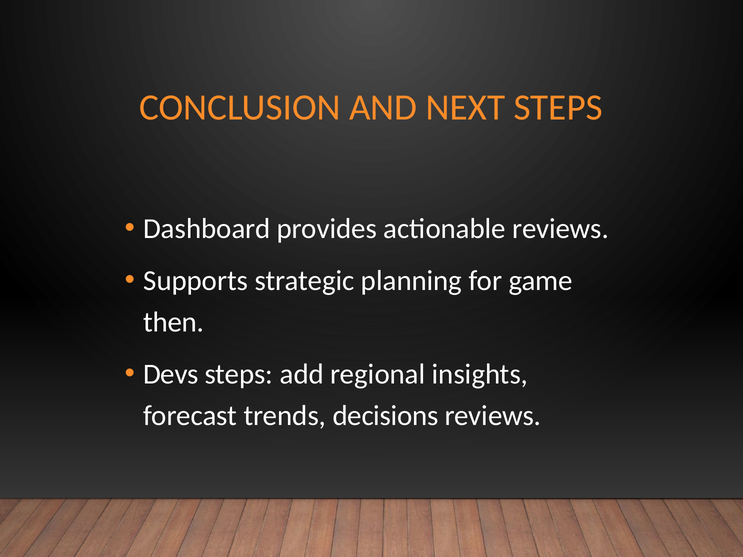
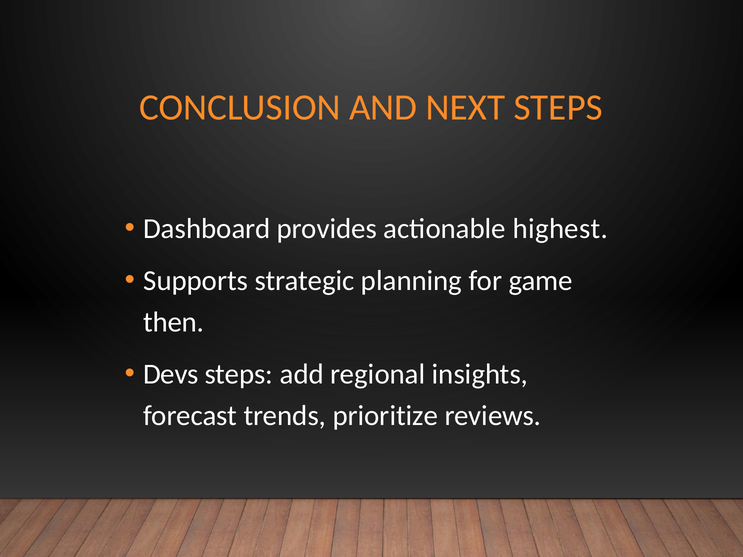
actionable reviews: reviews -> highest (560, 229)
decisions: decisions -> prioritize (385, 416)
